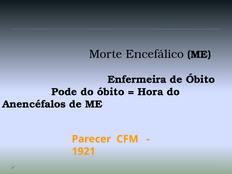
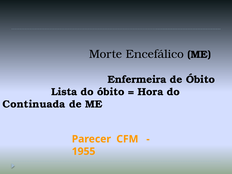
Pode: Pode -> Lista (64, 92)
Anencéfalos: Anencéfalos -> Continuada (34, 104)
1921: 1921 -> 1955 (84, 151)
